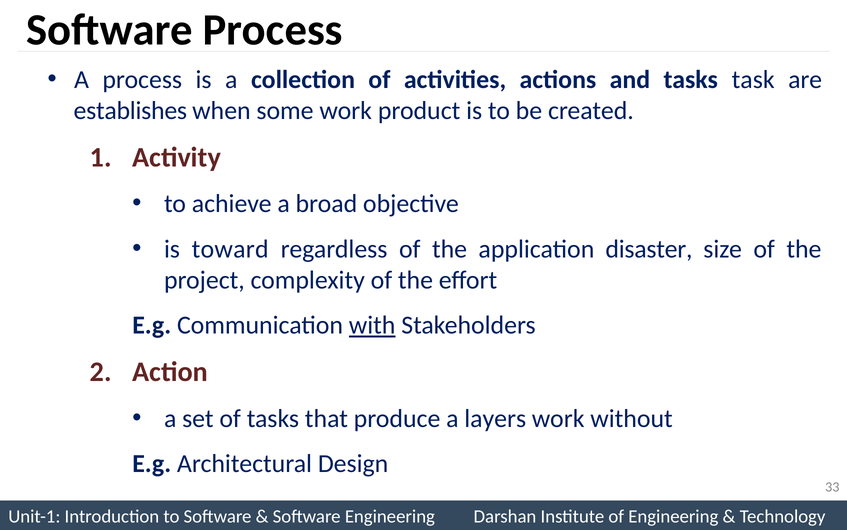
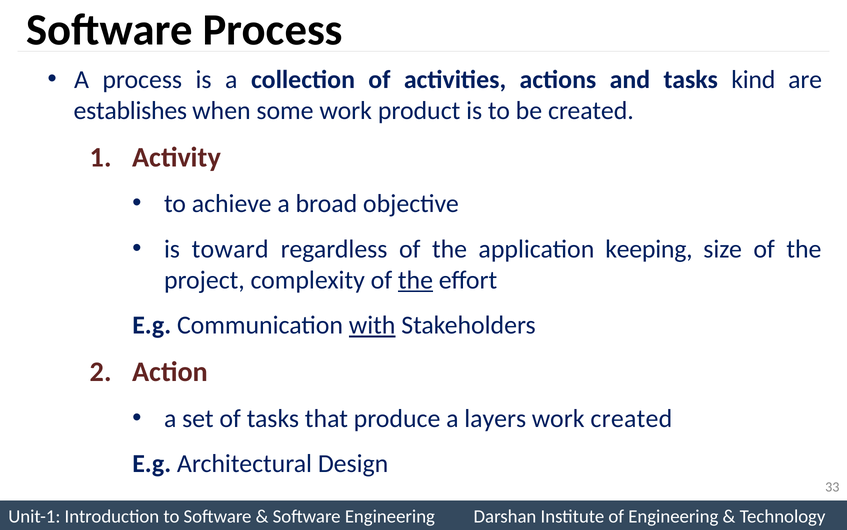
task: task -> kind (753, 79)
disaster: disaster -> keeping (649, 249)
the underline: none -> present (415, 280)
work without: without -> created (631, 418)
